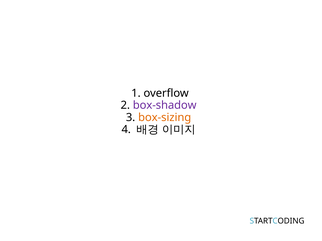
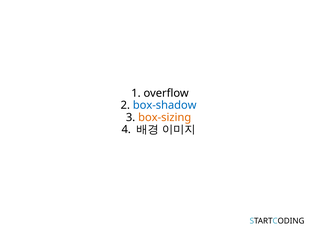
box-shadow colour: purple -> blue (165, 105)
